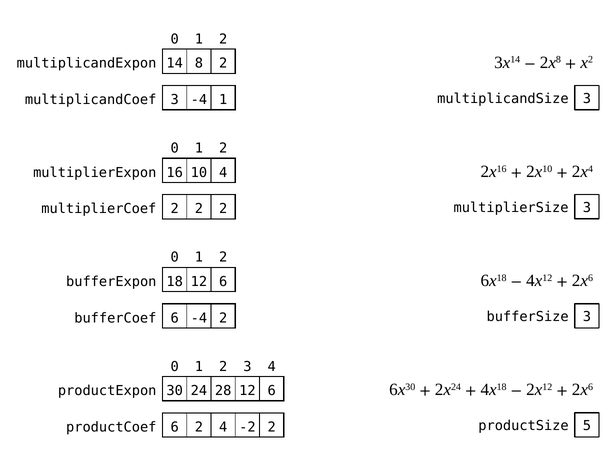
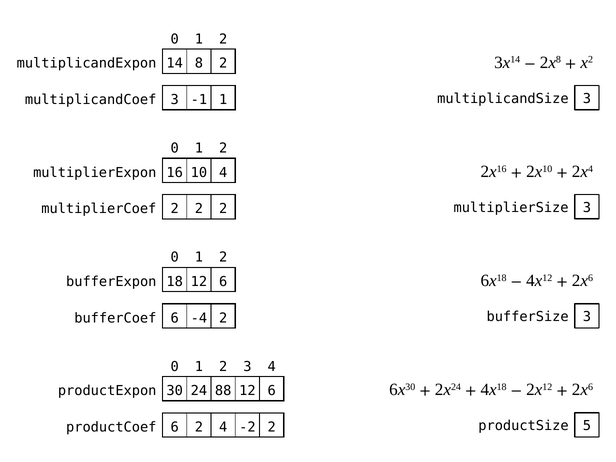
3 -4: -4 -> -1 (199, 100)
28: 28 -> 88 (223, 391)
